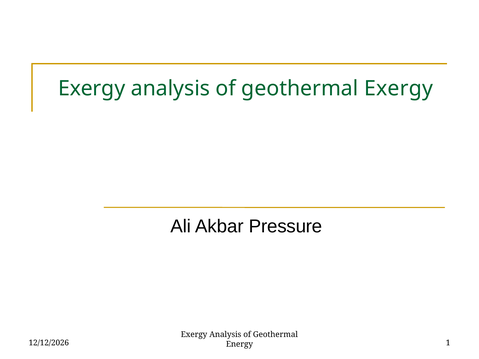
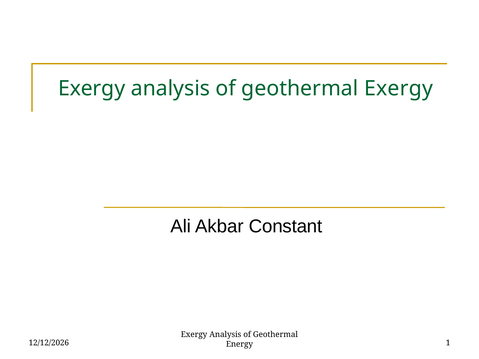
Pressure: Pressure -> Constant (286, 226)
